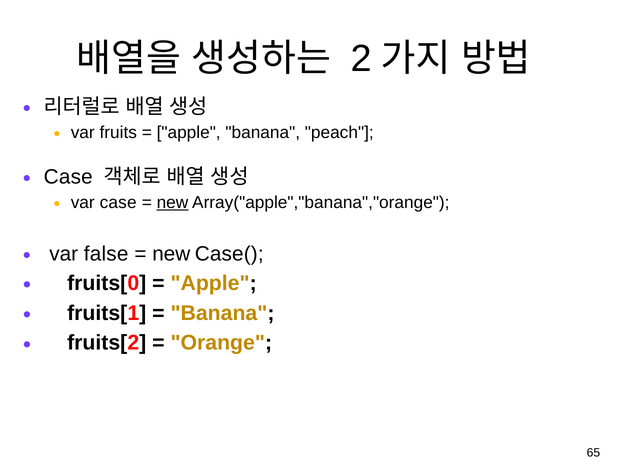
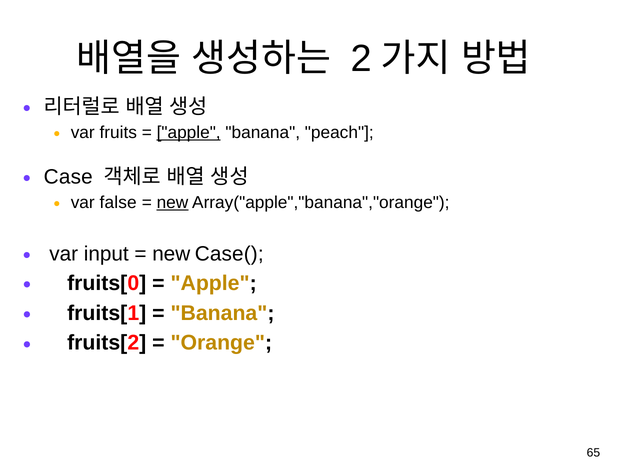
apple underline: none -> present (189, 133)
var case: case -> false (118, 202)
false: false -> input (106, 254)
